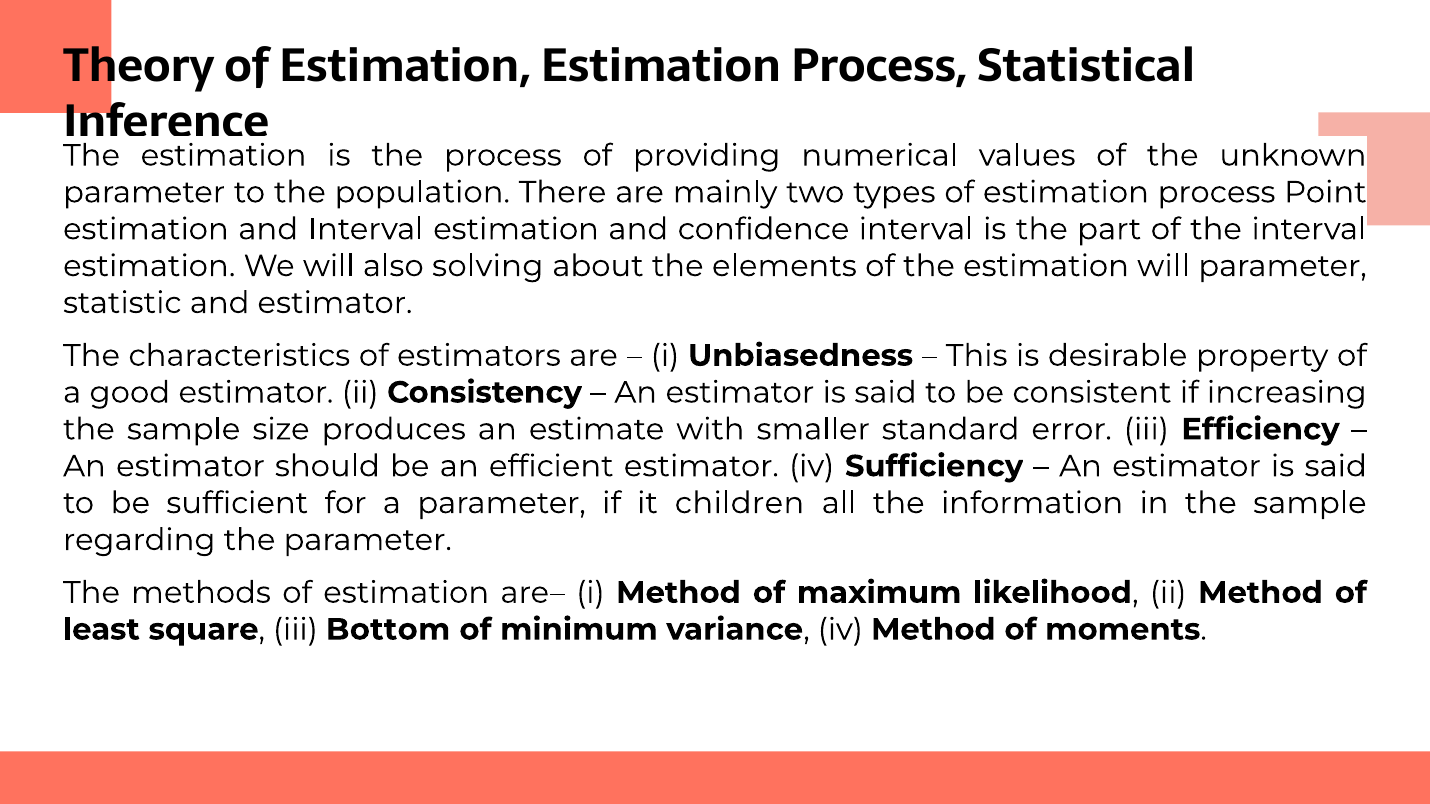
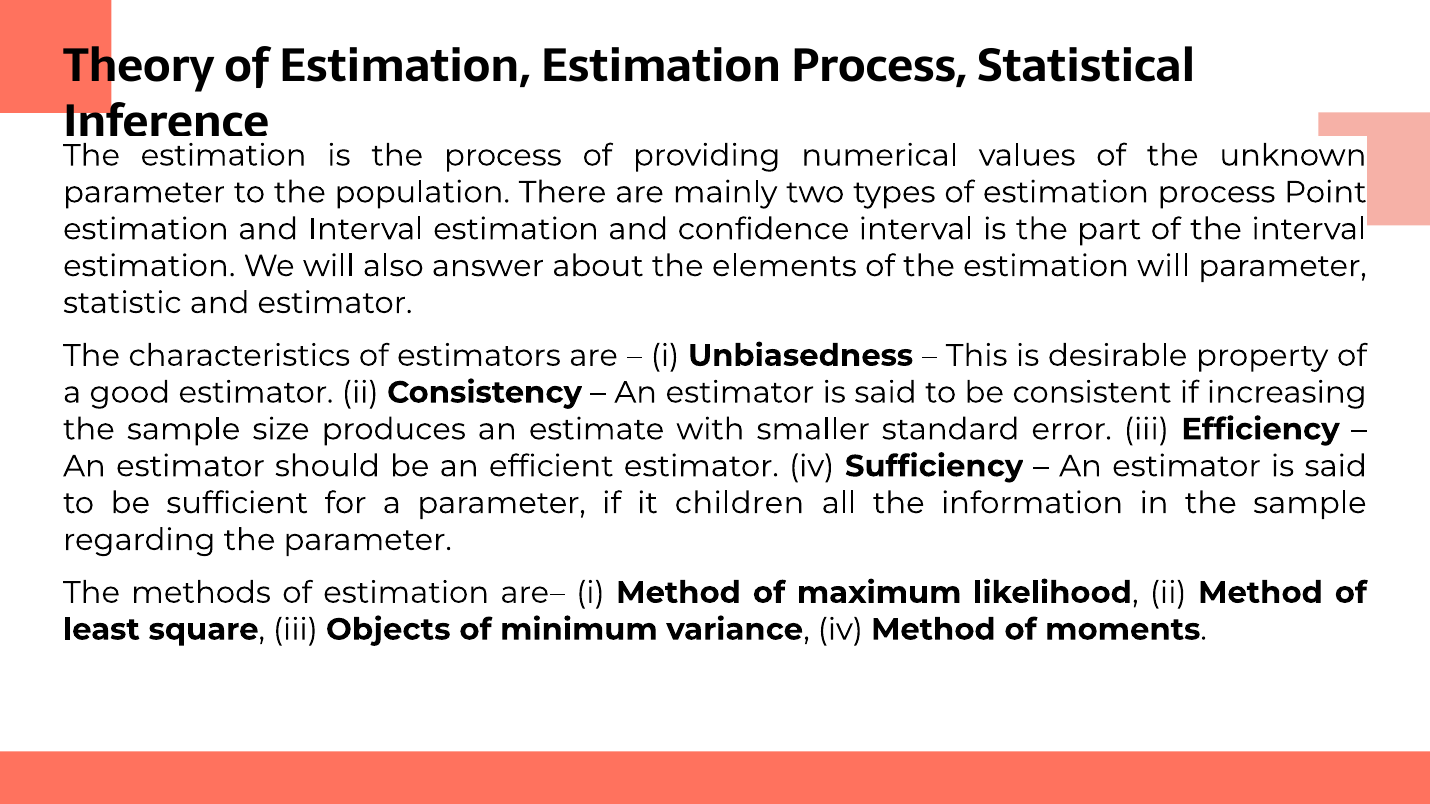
solving: solving -> answer (488, 266)
Bottom: Bottom -> Objects (388, 630)
